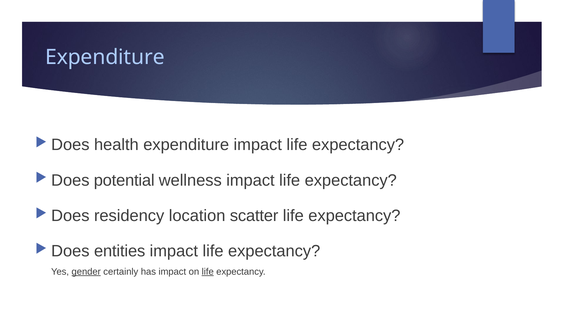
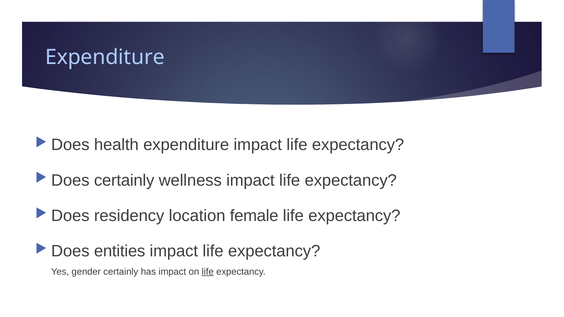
Does potential: potential -> certainly (124, 180)
scatter: scatter -> female (254, 216)
gender underline: present -> none (86, 272)
